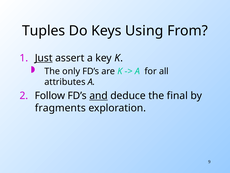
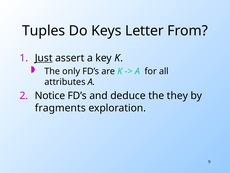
Using: Using -> Letter (144, 31)
Follow: Follow -> Notice (50, 95)
and underline: present -> none (99, 95)
final: final -> they (177, 95)
